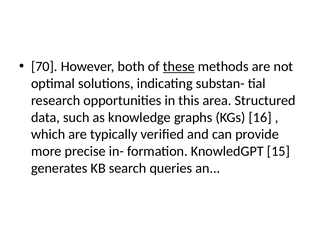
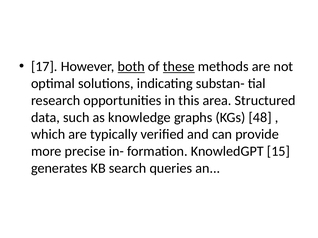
70: 70 -> 17 (44, 67)
both underline: none -> present (131, 67)
16: 16 -> 48 (260, 118)
